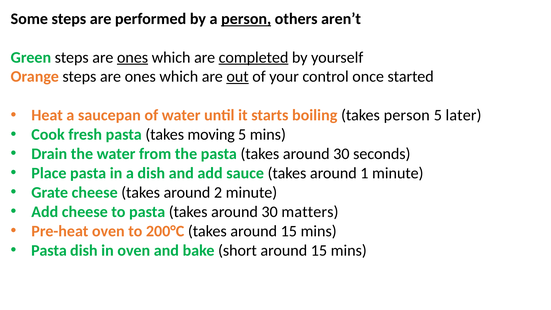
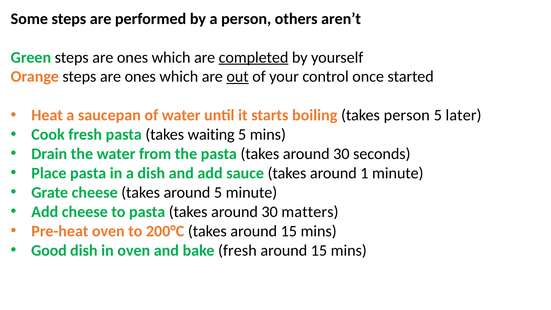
person underline: present -> none (246, 19)
ones underline: present -> none (133, 57)
moving: moving -> waiting (211, 135)
around 2: 2 -> 5 (218, 192)
Pasta: Pasta -> Good (49, 250)
bake short: short -> fresh (237, 250)
